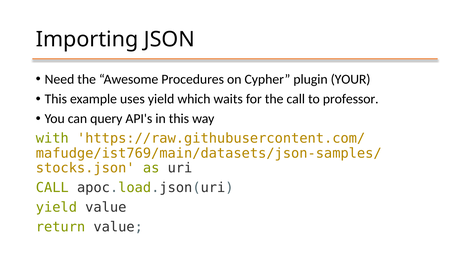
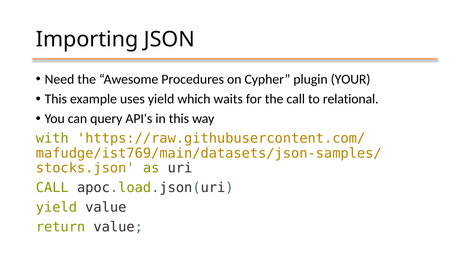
professor: professor -> relational (351, 99)
